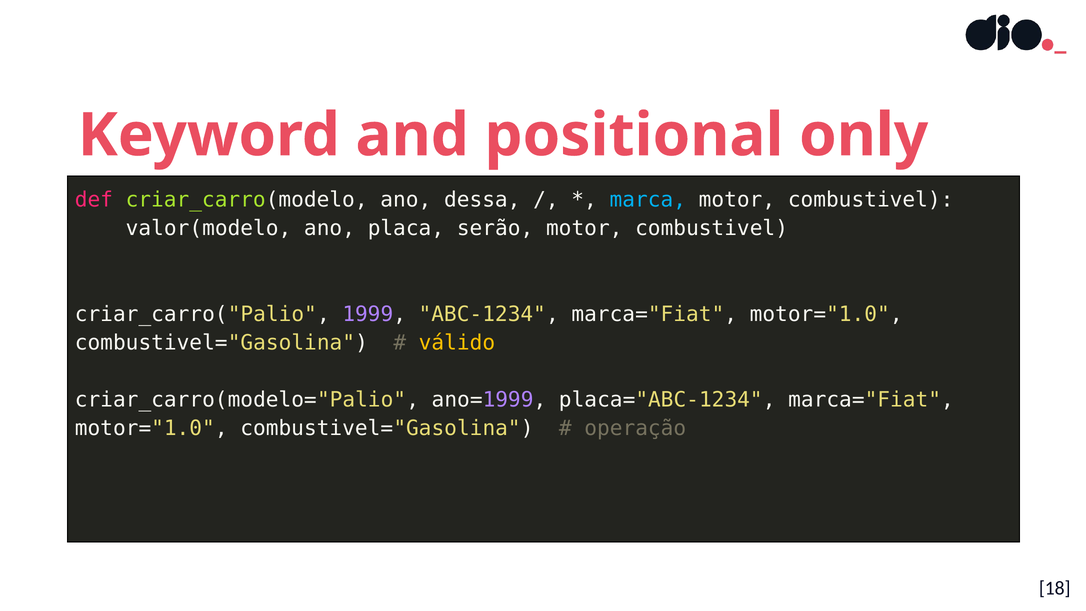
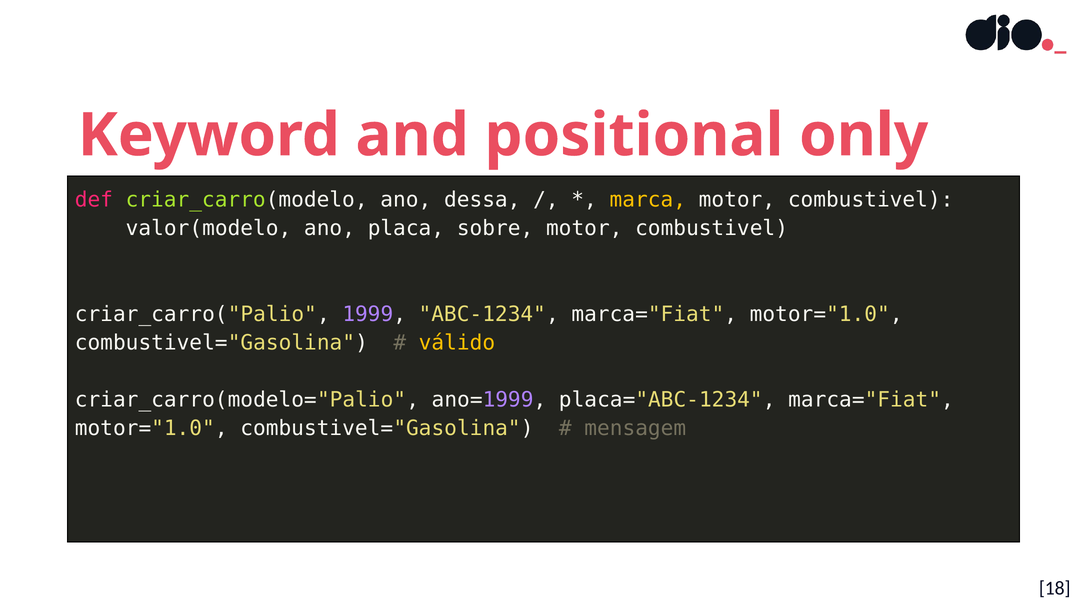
marca colour: light blue -> yellow (648, 200)
serão: serão -> sobre (495, 228)
operação: operação -> mensagem (635, 428)
